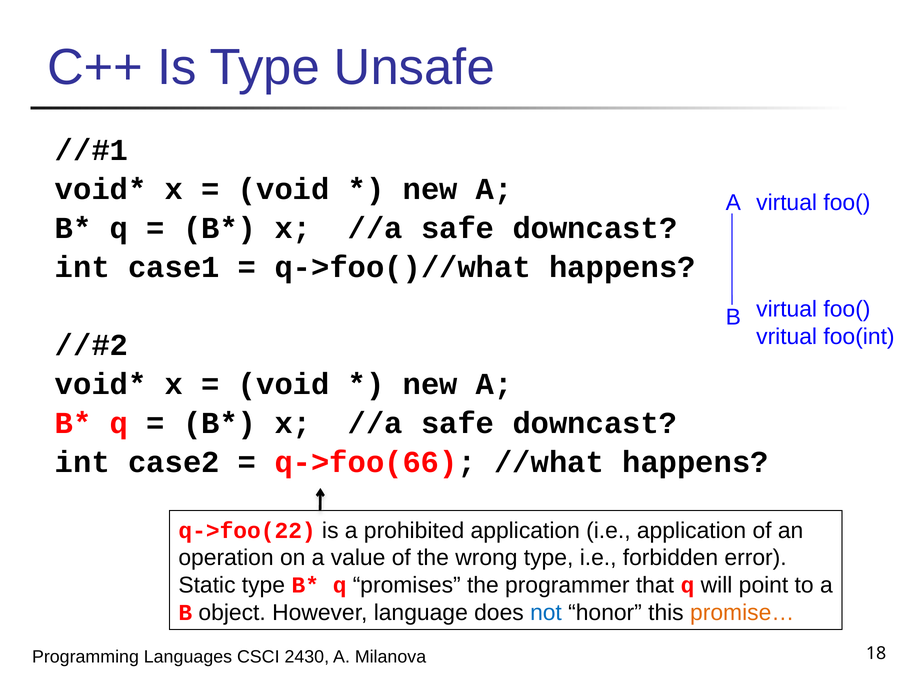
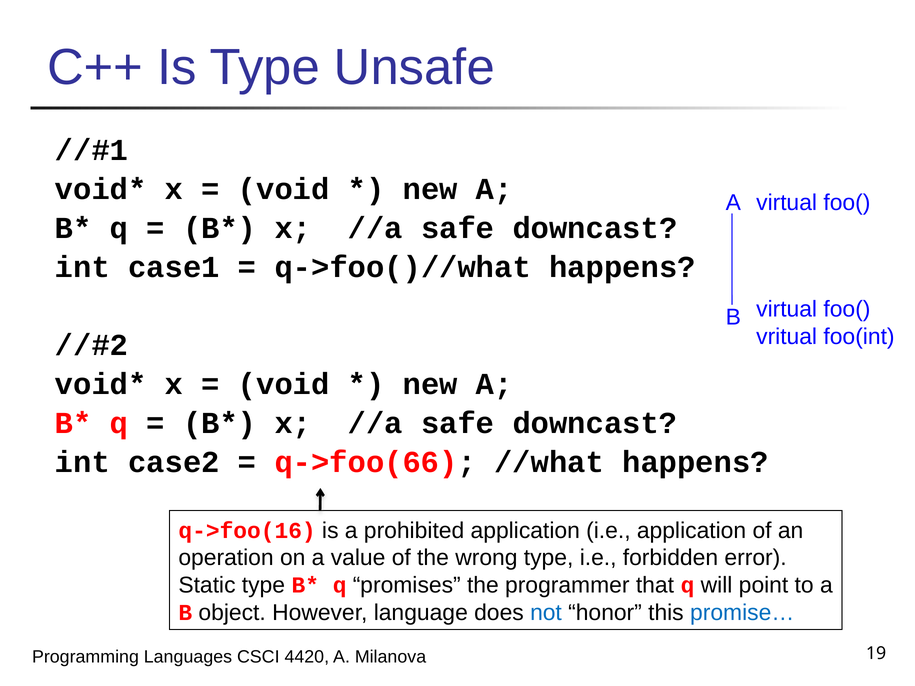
q->foo(22: q->foo(22 -> q->foo(16 (247, 531)
promise… colour: orange -> blue (742, 613)
2430: 2430 -> 4420 (307, 657)
18: 18 -> 19 (876, 654)
